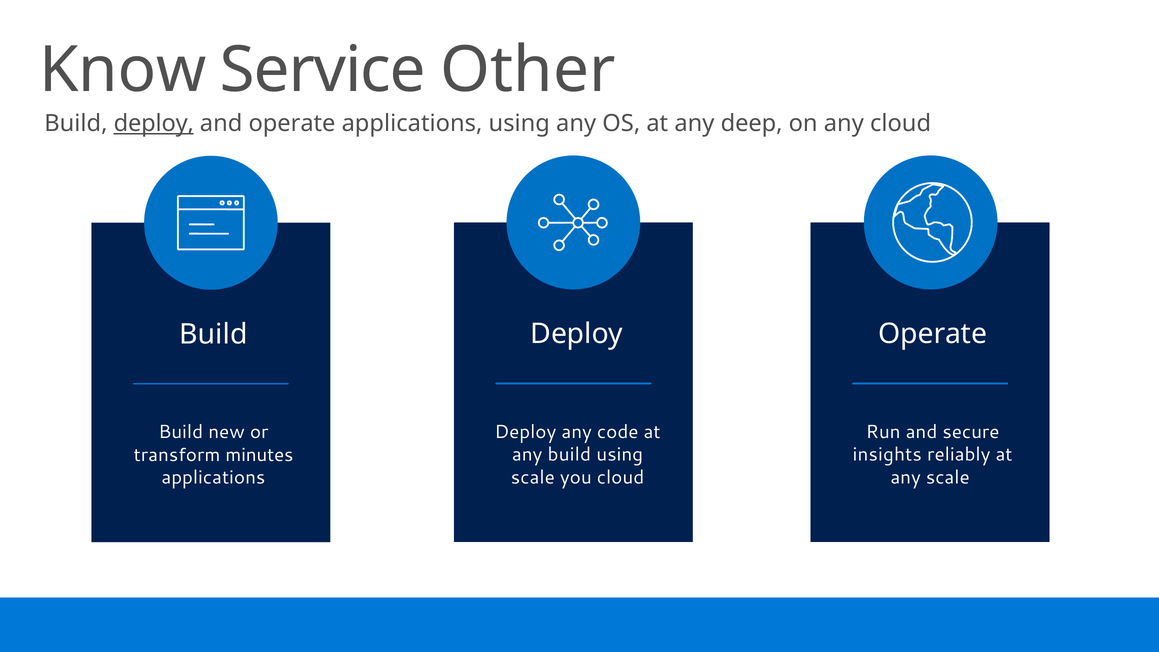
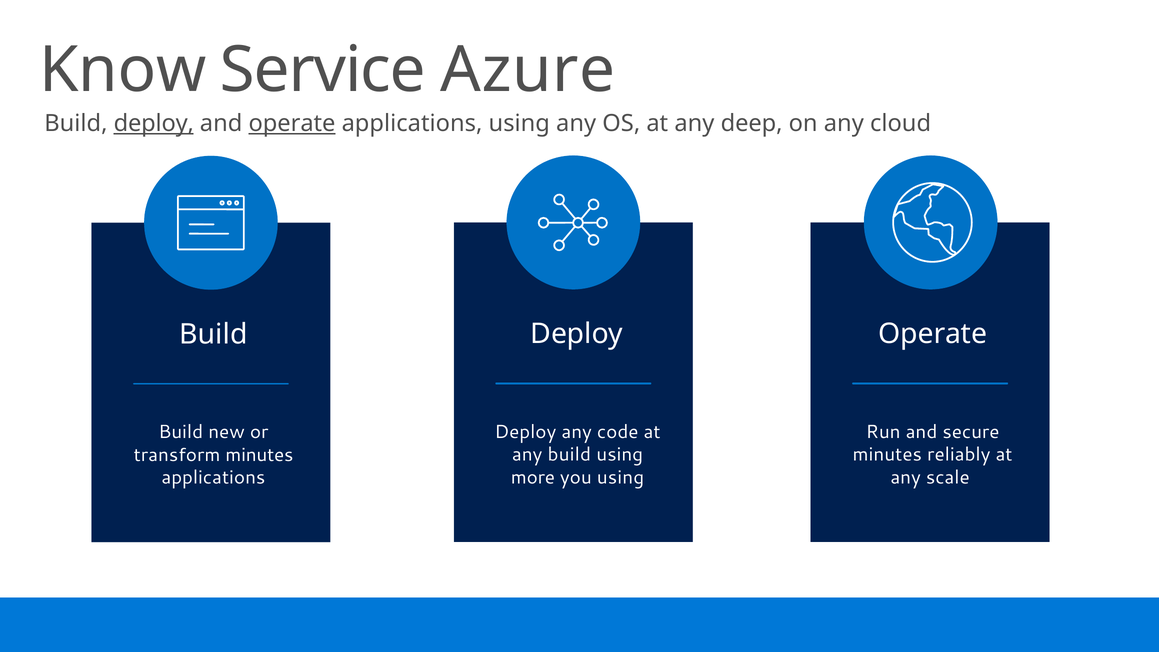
Other: Other -> Azure (528, 70)
operate underline: none -> present (292, 123)
insights: insights -> minutes (887, 454)
scale: scale -> more (533, 477)
you cloud: cloud -> using (620, 477)
